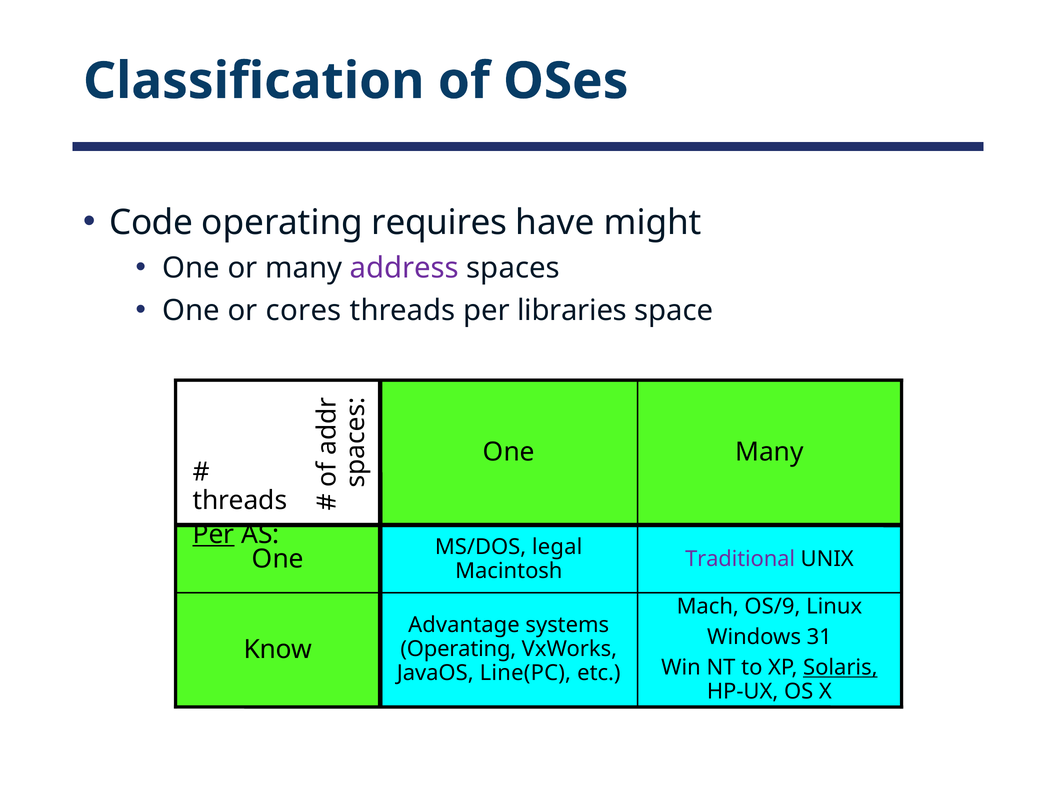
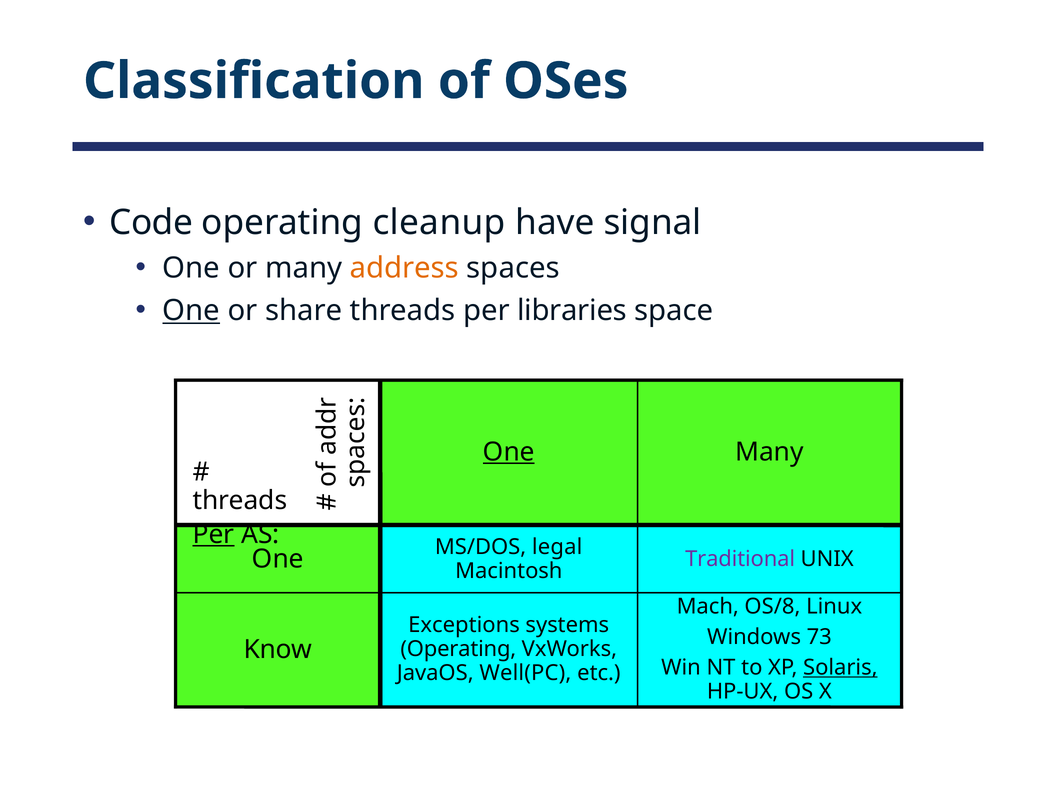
requires: requires -> cleanup (439, 222)
might: might -> signal (653, 222)
address colour: purple -> orange (404, 268)
One underline: none -> present (191, 311)
cores: cores -> share (304, 311)
One underline: none -> present (509, 452)
OS/9: OS/9 -> OS/8 (772, 607)
Advantage: Advantage -> Exceptions (464, 625)
31: 31 -> 73 (819, 637)
Line(PC: Line(PC -> Well(PC (525, 673)
